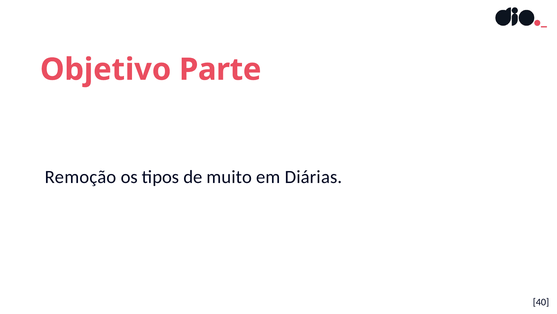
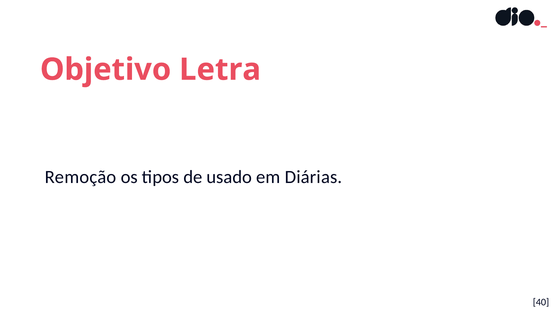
Parte: Parte -> Letra (220, 69)
muito: muito -> usado (229, 177)
